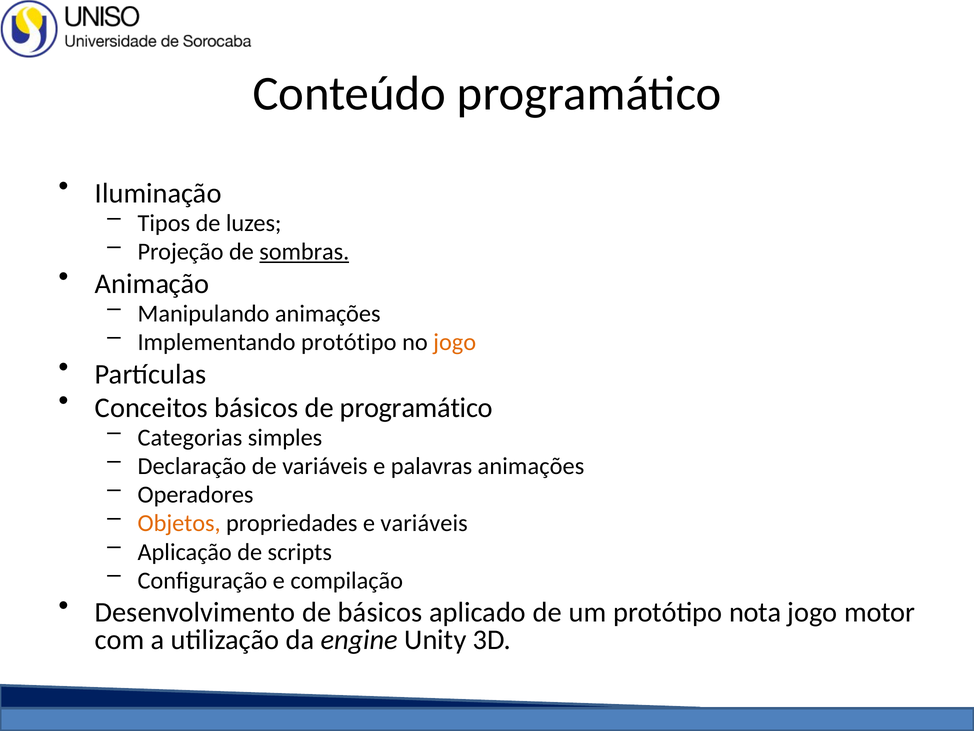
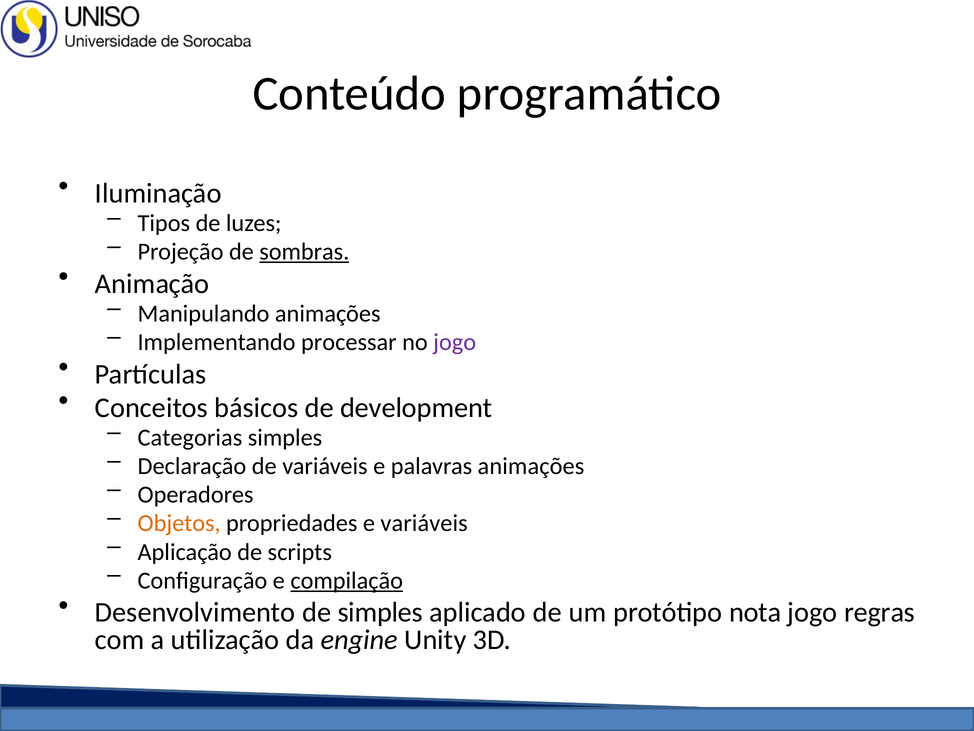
Implementando protótipo: protótipo -> processar (349, 342)
jogo colour: orange -> purple (455, 342)
de programático: programático -> development (416, 407)
compilação underline: none -> present (347, 580)
de básicos: básicos -> simples (380, 612)
motor: motor -> regras (880, 612)
